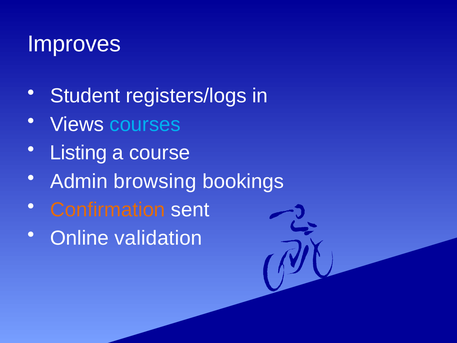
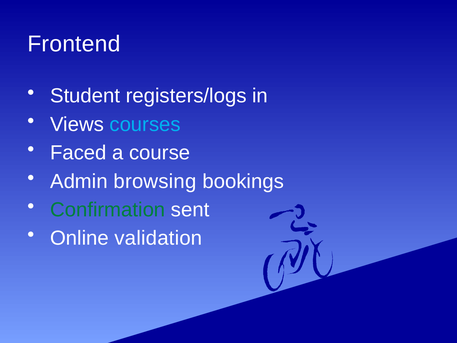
Improves: Improves -> Frontend (74, 44)
Listing: Listing -> Faced (78, 153)
Confirmation colour: orange -> green (108, 210)
